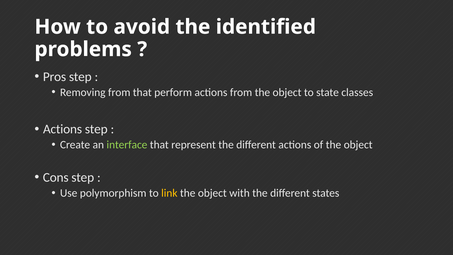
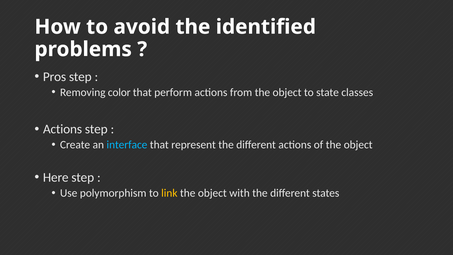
Removing from: from -> color (119, 92)
interface colour: light green -> light blue (127, 145)
Cons: Cons -> Here (56, 177)
